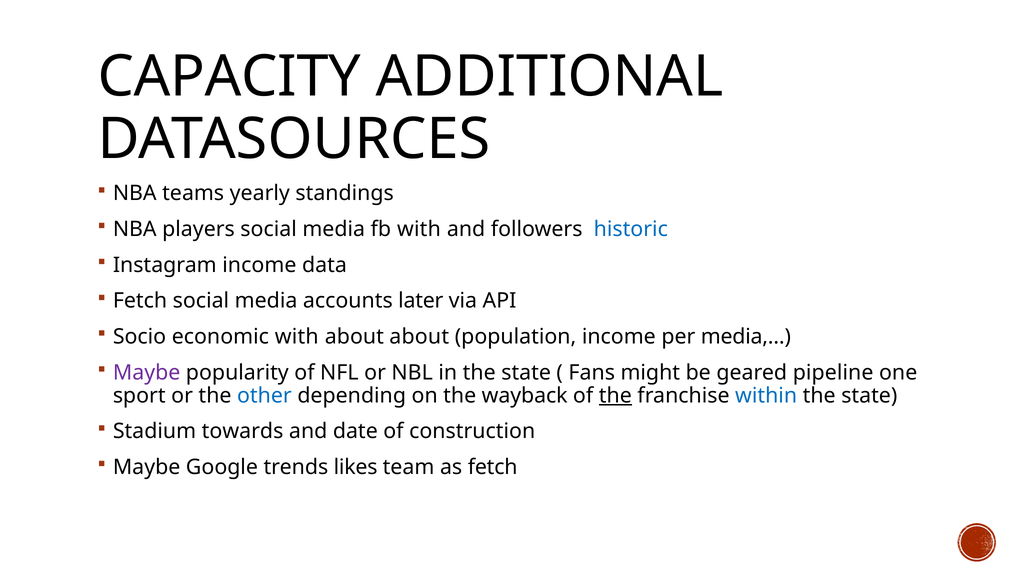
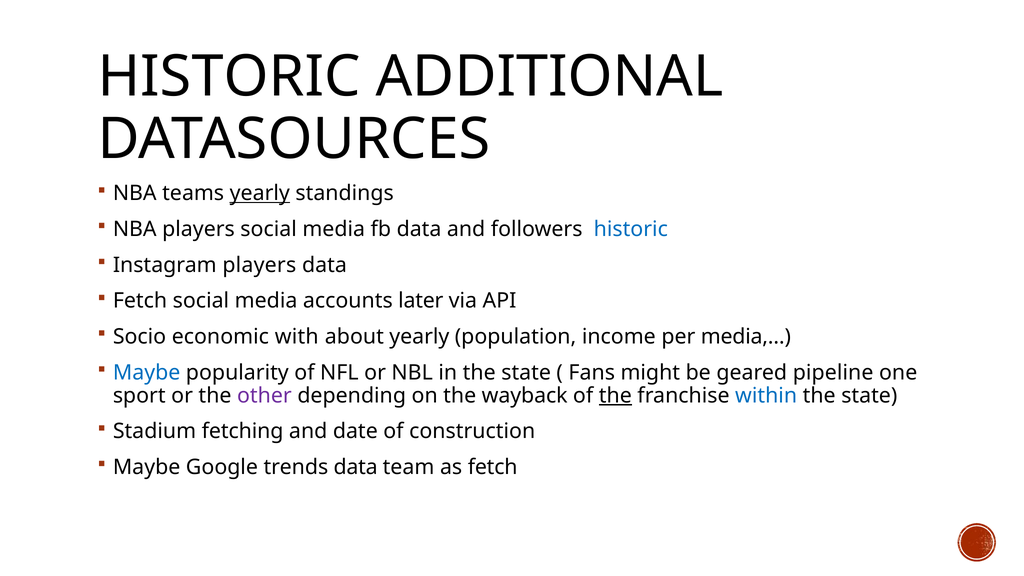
CAPACITY: CAPACITY -> HISTORIC (229, 77)
yearly underline: none -> present (260, 193)
fb with: with -> data (419, 229)
Instagram income: income -> players (259, 265)
about about: about -> yearly (419, 337)
Maybe colour: purple -> blue (147, 373)
other colour: blue -> purple (264, 396)
towards: towards -> fetching (243, 431)
trends likes: likes -> data (356, 467)
